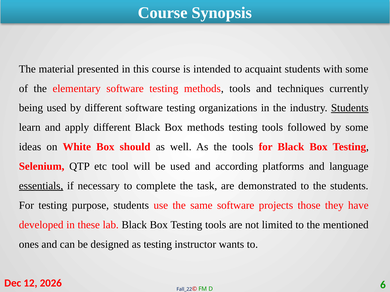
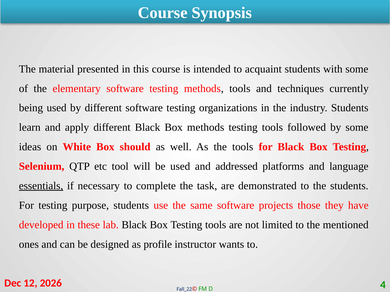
Students underline: present -> none (350, 108)
according: according -> addressed (237, 167)
as testing: testing -> profile (158, 245)
6: 6 -> 4 (383, 285)
